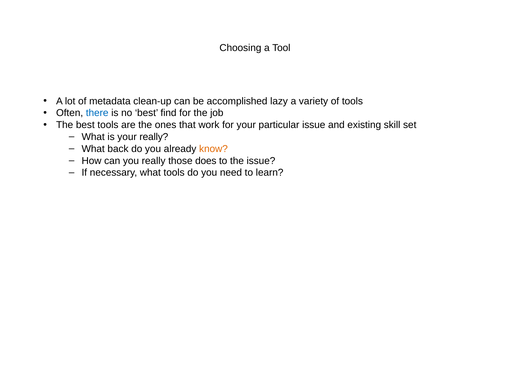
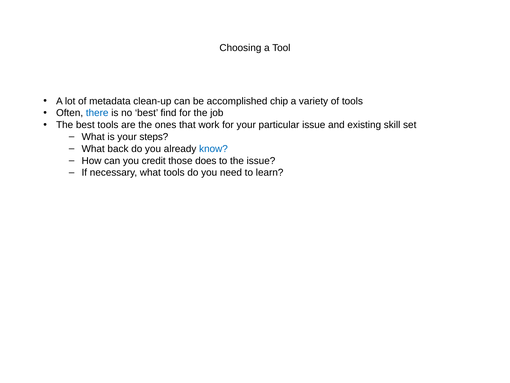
lazy: lazy -> chip (279, 101)
your really: really -> steps (154, 137)
know colour: orange -> blue (213, 149)
you really: really -> credit (154, 161)
